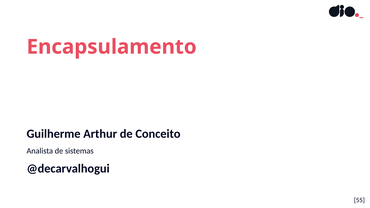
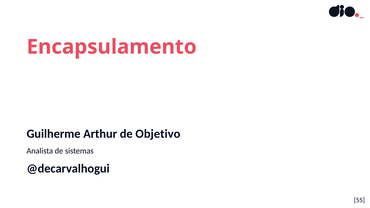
Conceito: Conceito -> Objetivo (158, 134)
